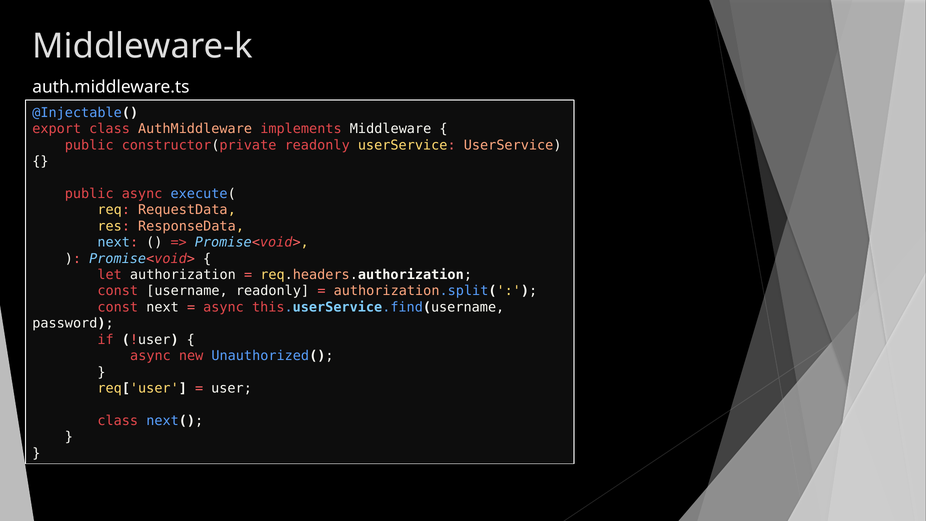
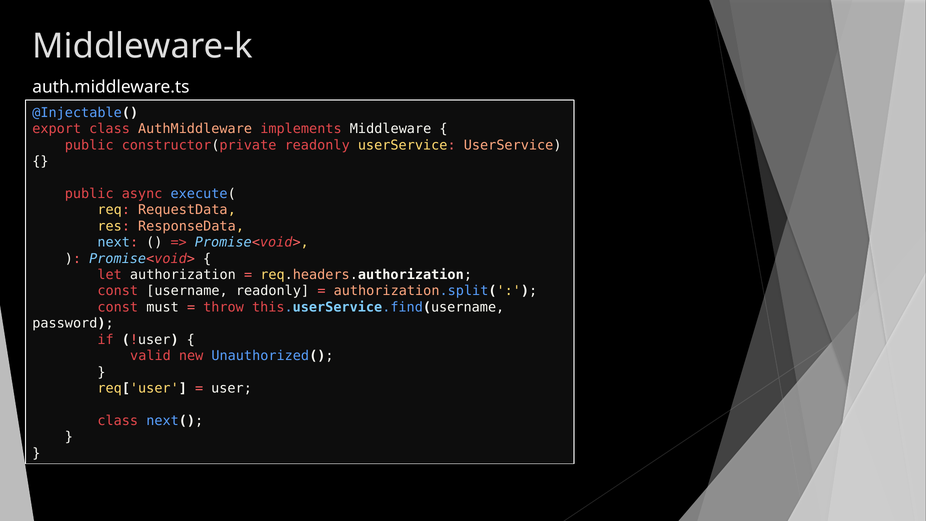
const next: next -> must (163, 307)
async: async -> throw (224, 307)
async: async -> valid (150, 356)
